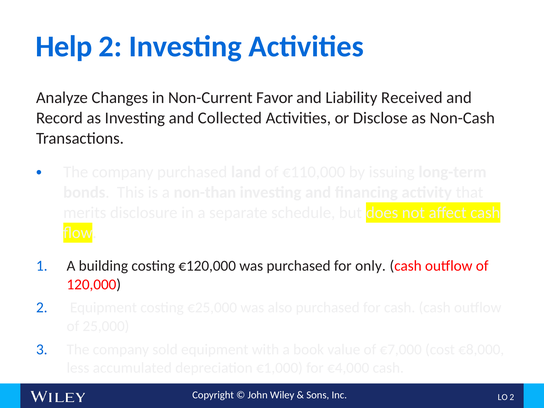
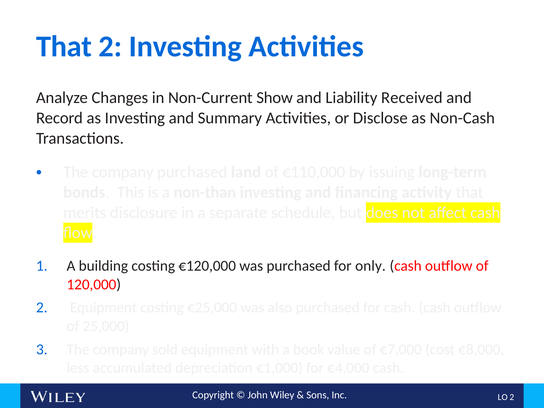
Help: Help -> That (64, 47)
Favor: Favor -> Show (275, 98)
Collected: Collected -> Summary (230, 118)
